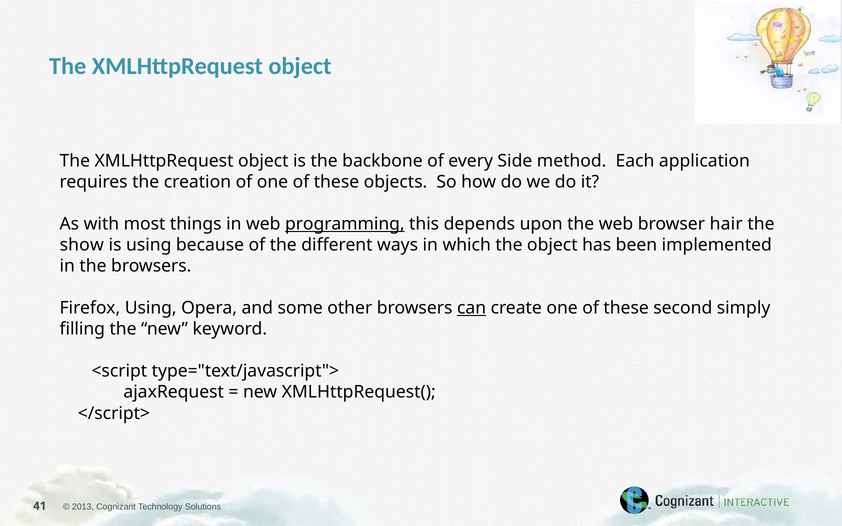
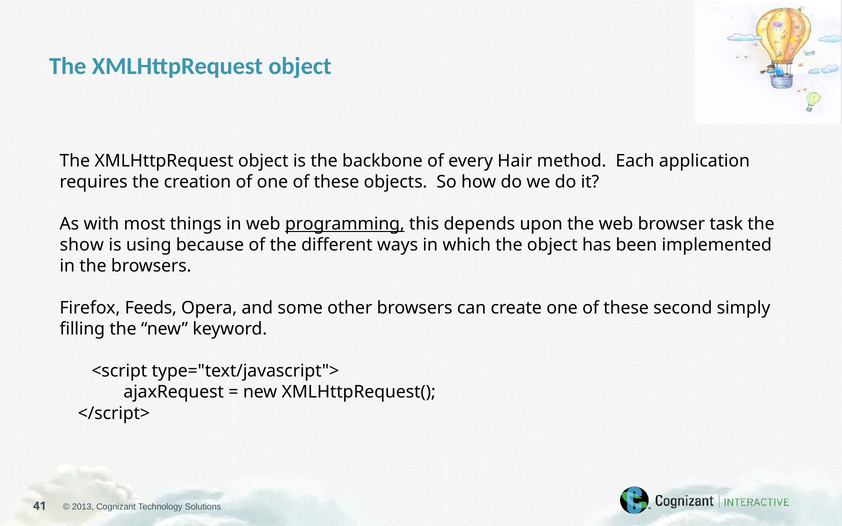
Side: Side -> Hair (515, 161)
hair: hair -> task (726, 224)
Firefox Using: Using -> Feeds (151, 308)
can underline: present -> none (472, 308)
